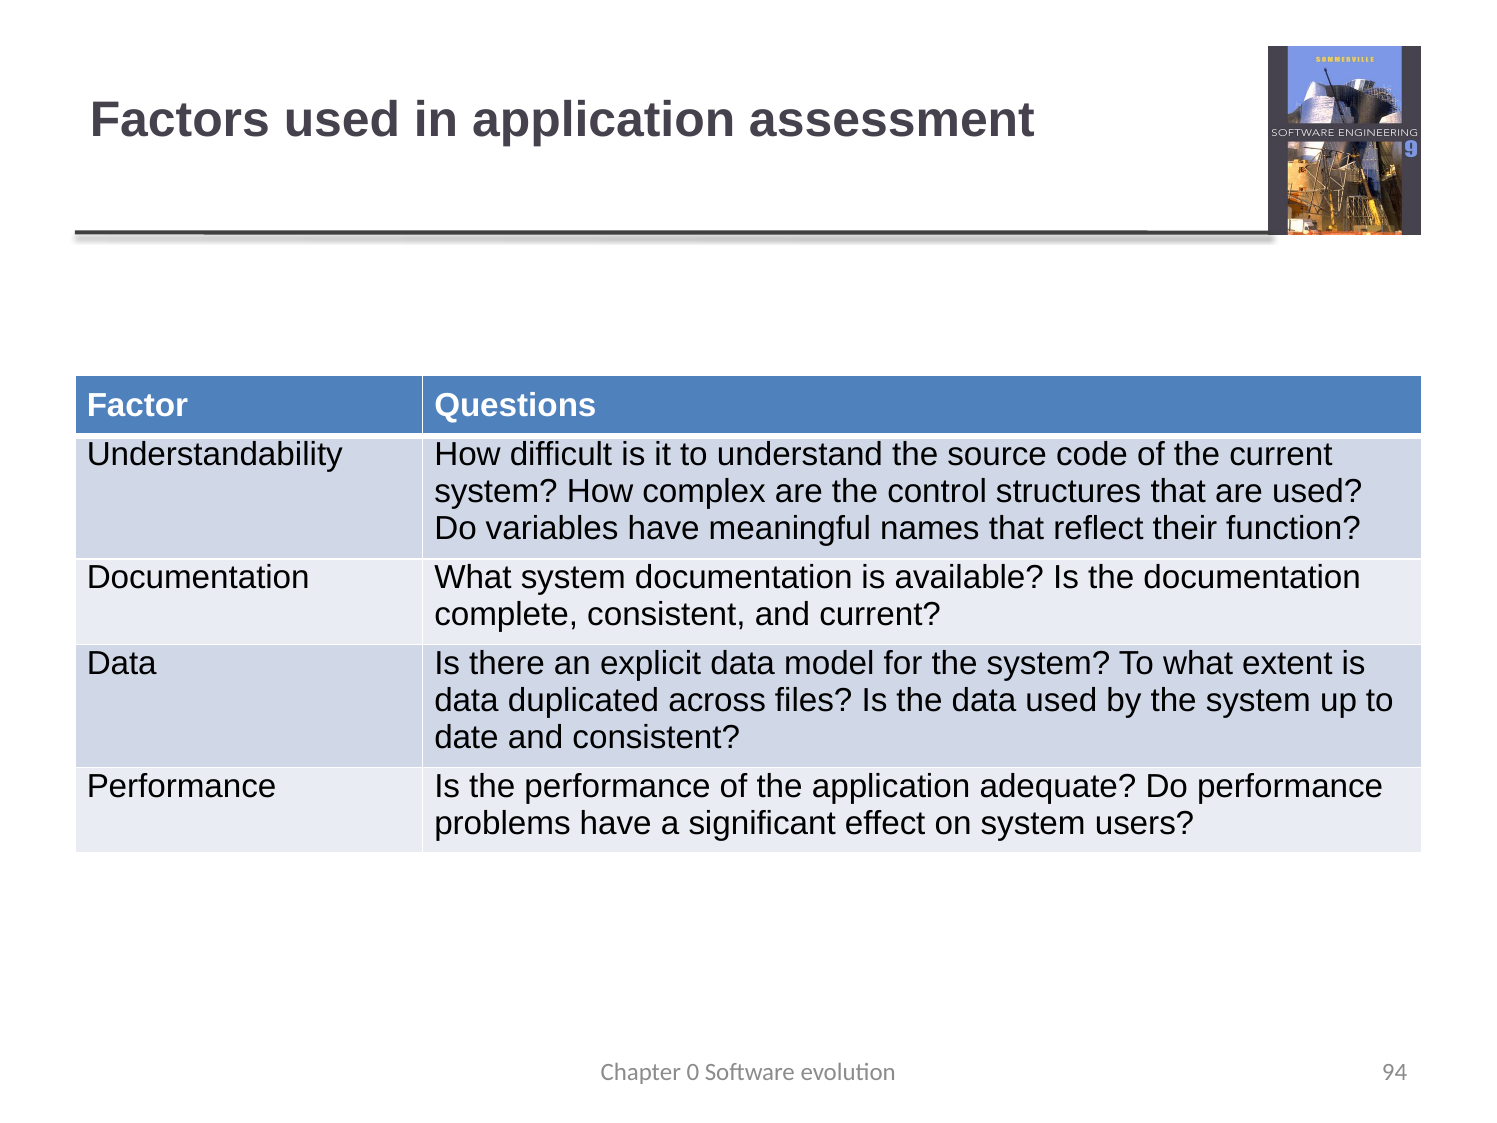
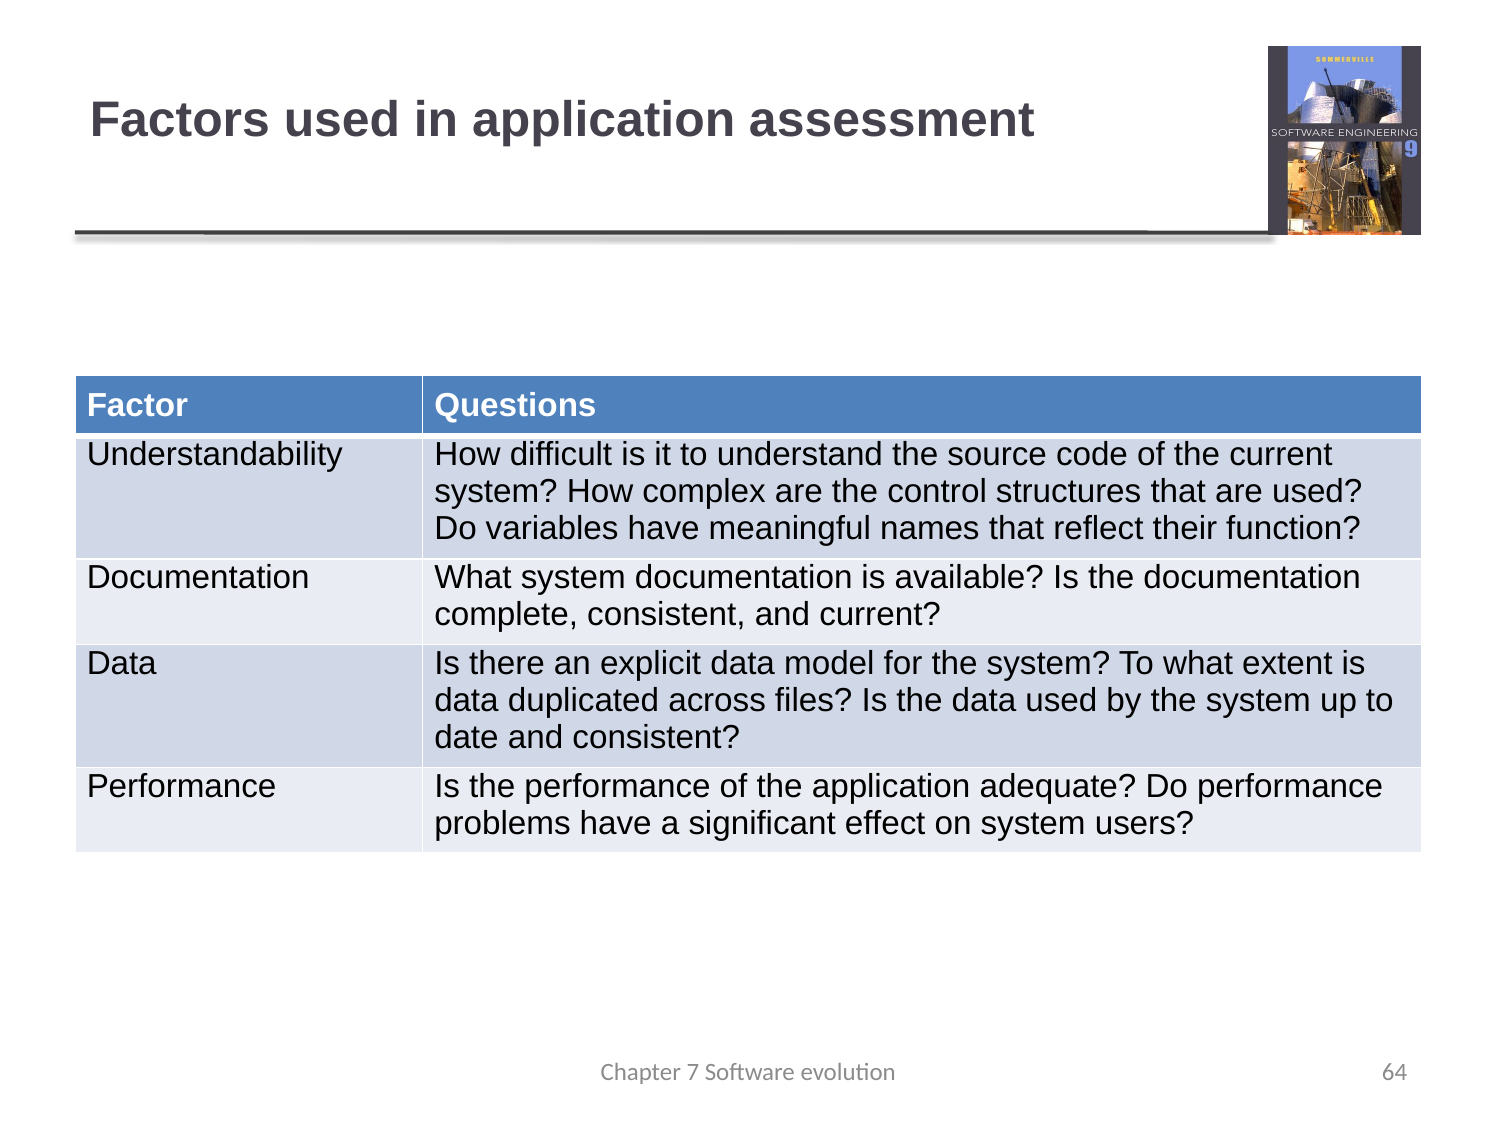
0: 0 -> 7 (693, 1072)
94: 94 -> 64 (1395, 1072)
